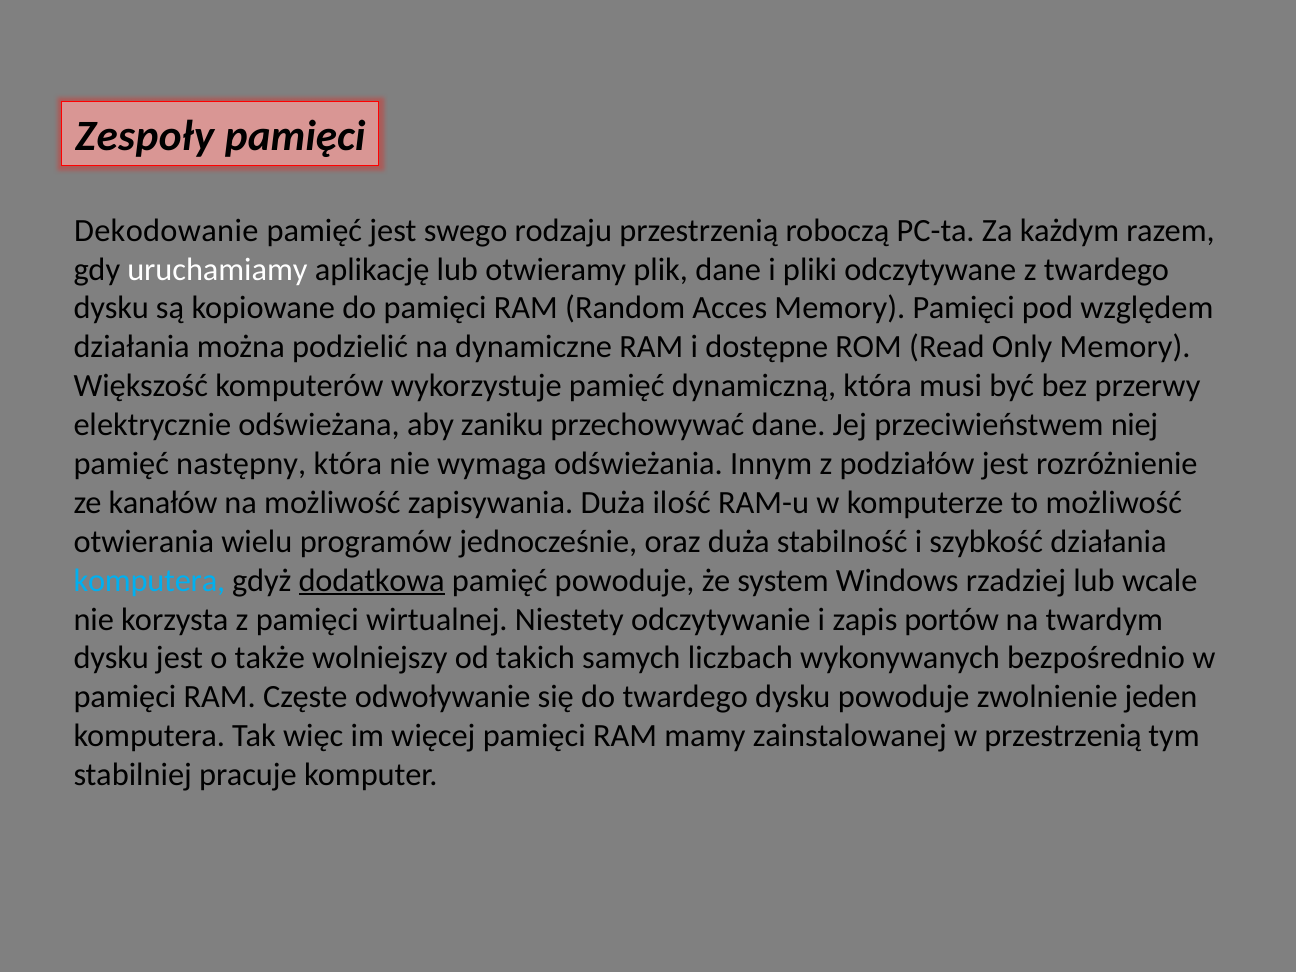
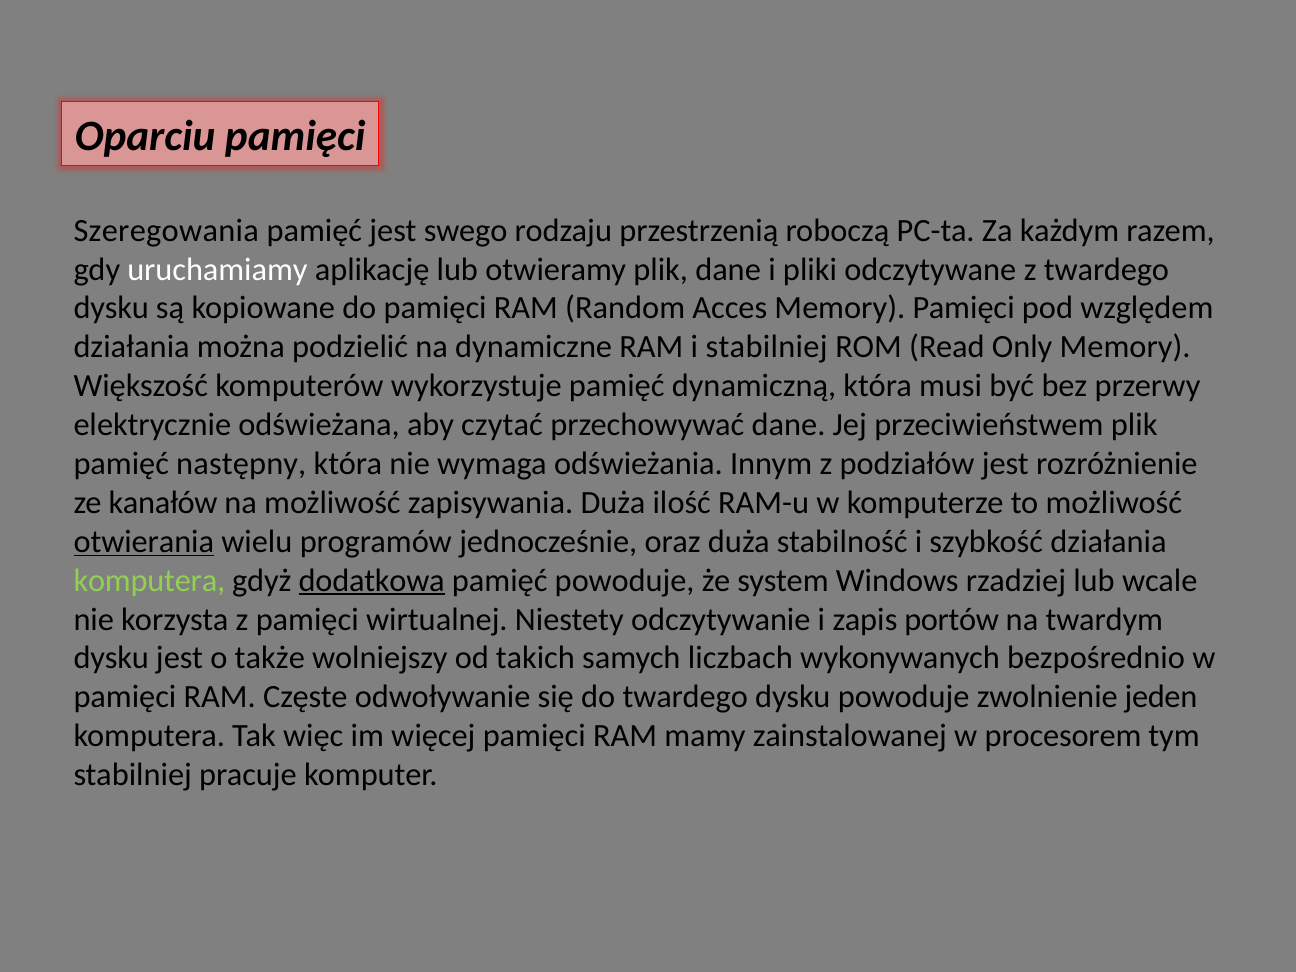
Zespoły: Zespoły -> Oparciu (145, 137)
Dekodowanie: Dekodowanie -> Szeregowania (166, 231)
i dostępne: dostępne -> stabilniej (767, 347)
zaniku: zaniku -> czytać (502, 425)
przeciwieństwem niej: niej -> plik (1134, 425)
otwierania underline: none -> present (144, 542)
komputera colour: light blue -> light green (149, 580)
w przestrzenią: przestrzenią -> procesorem (1063, 736)
